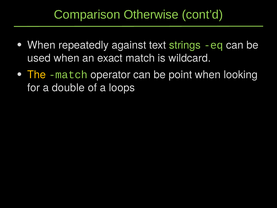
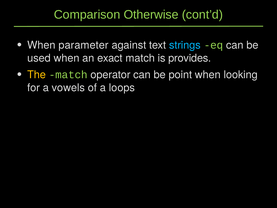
repeatedly: repeatedly -> parameter (84, 45)
strings colour: light green -> light blue (185, 45)
wildcard: wildcard -> provides (190, 58)
double: double -> vowels (68, 88)
